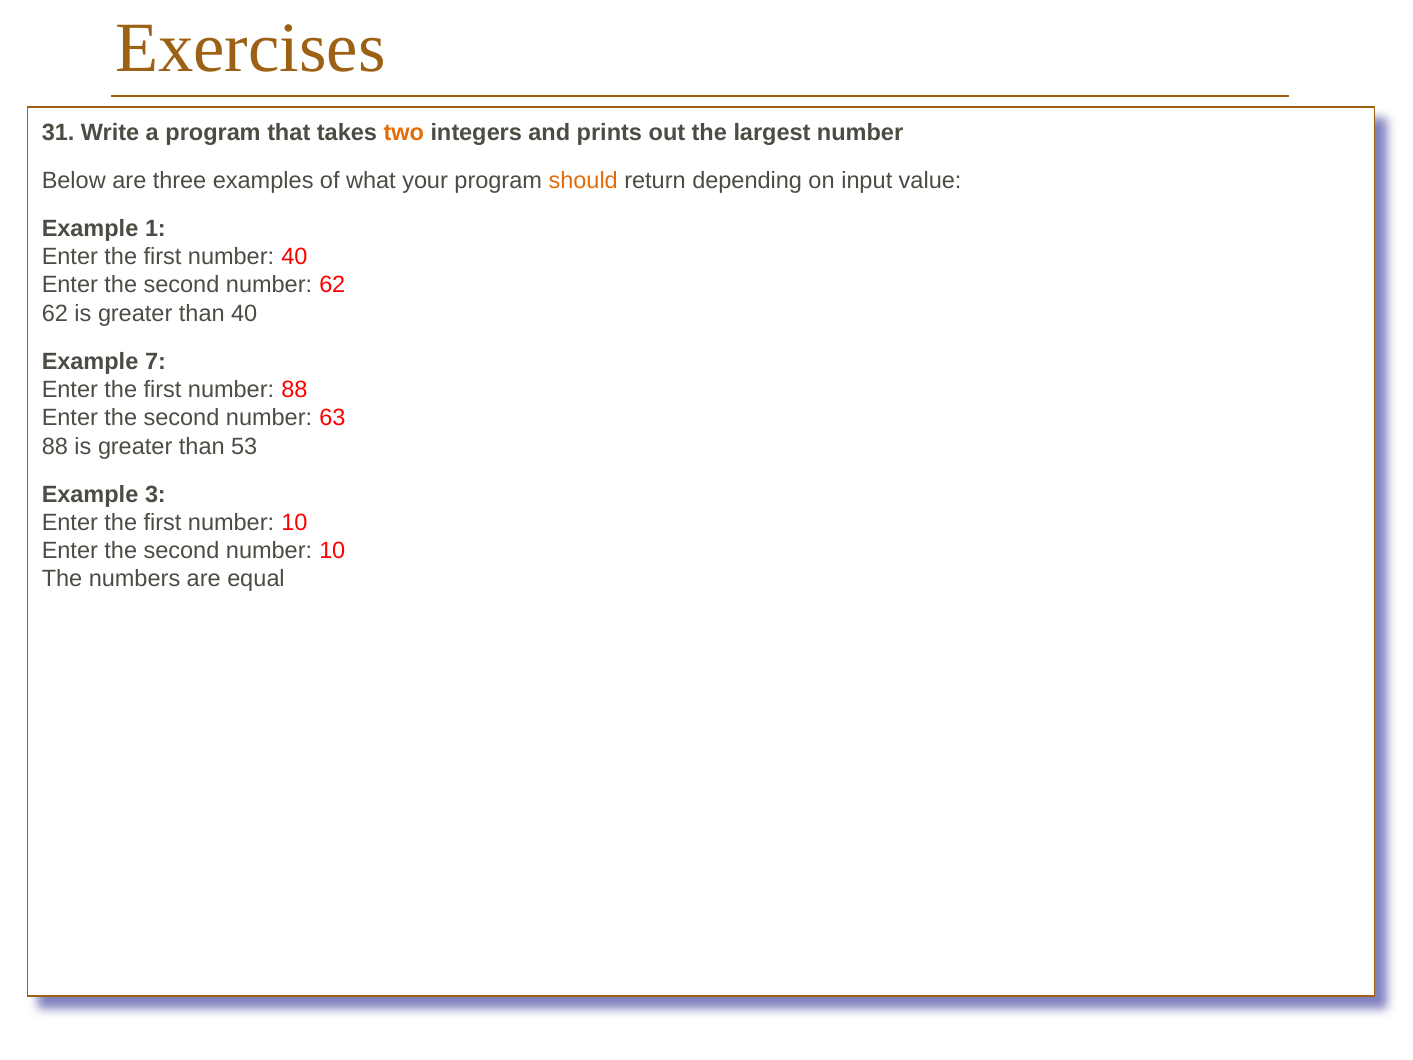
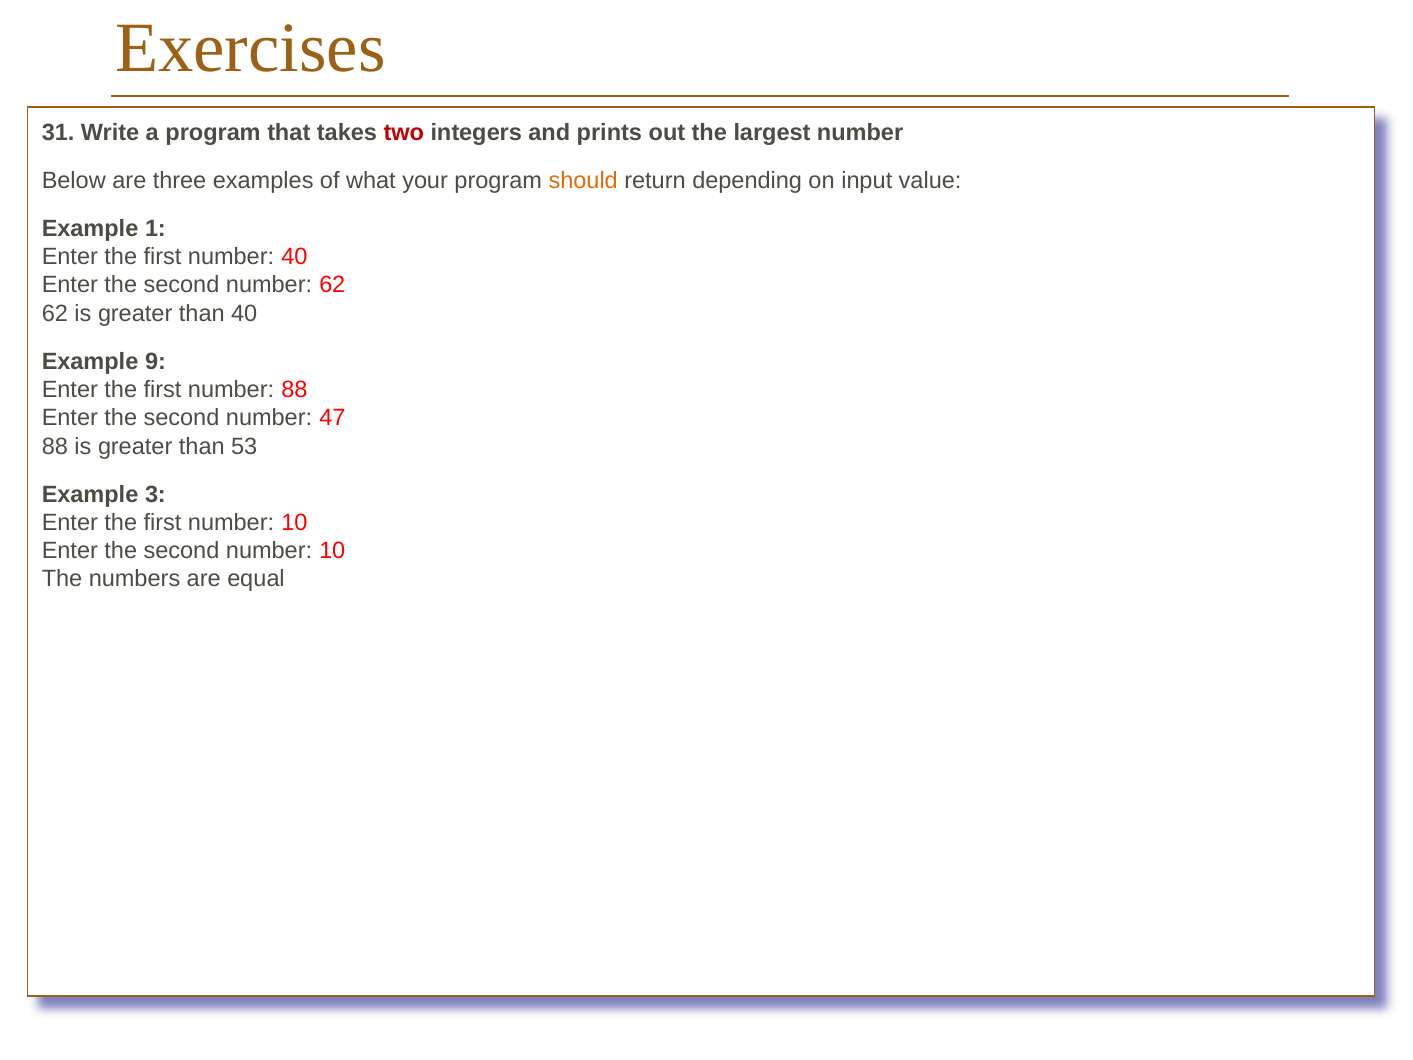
two colour: orange -> red (404, 132)
7: 7 -> 9 (155, 361)
63: 63 -> 47 (332, 418)
